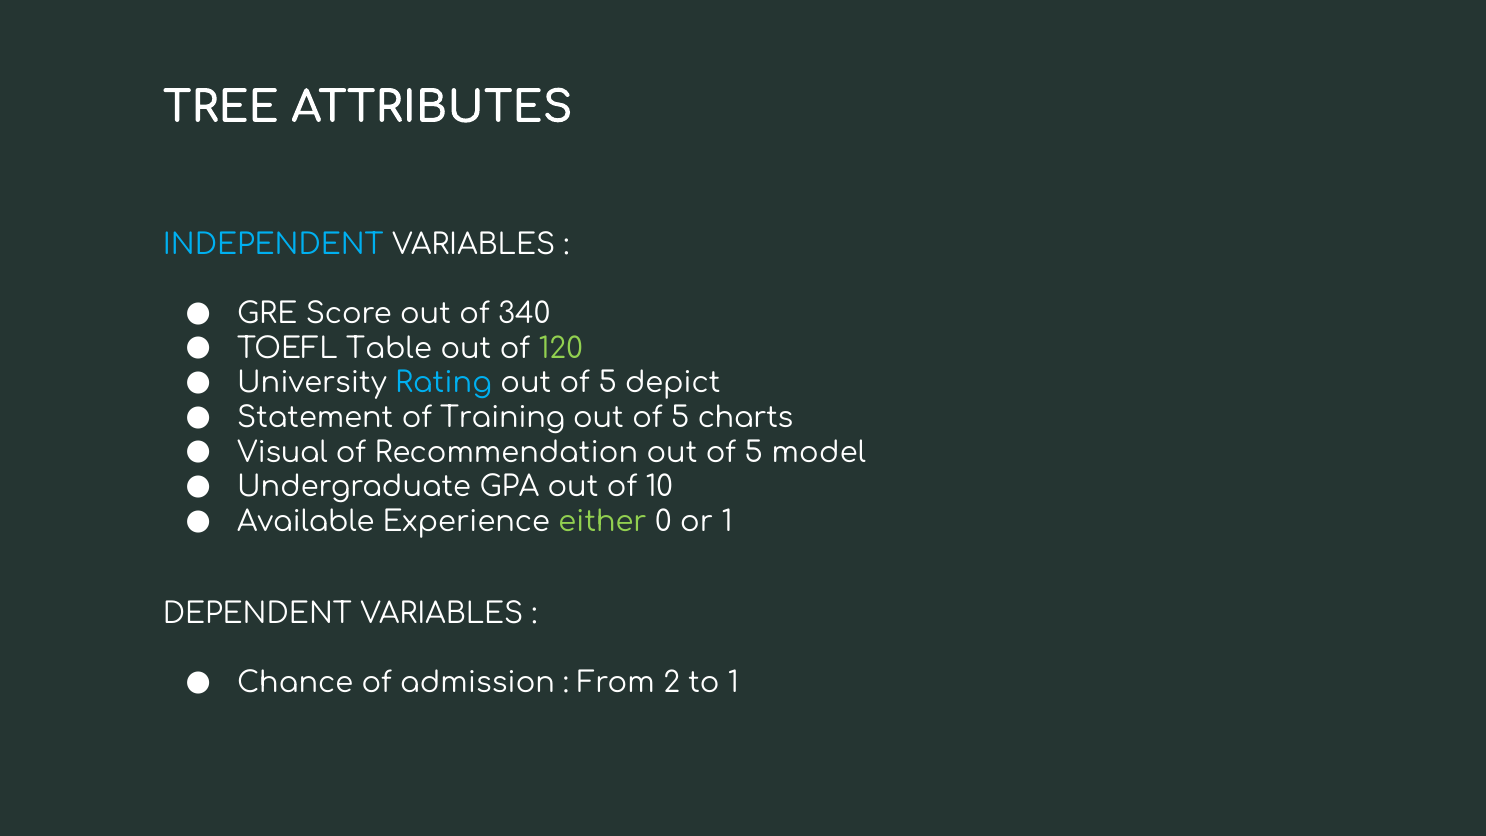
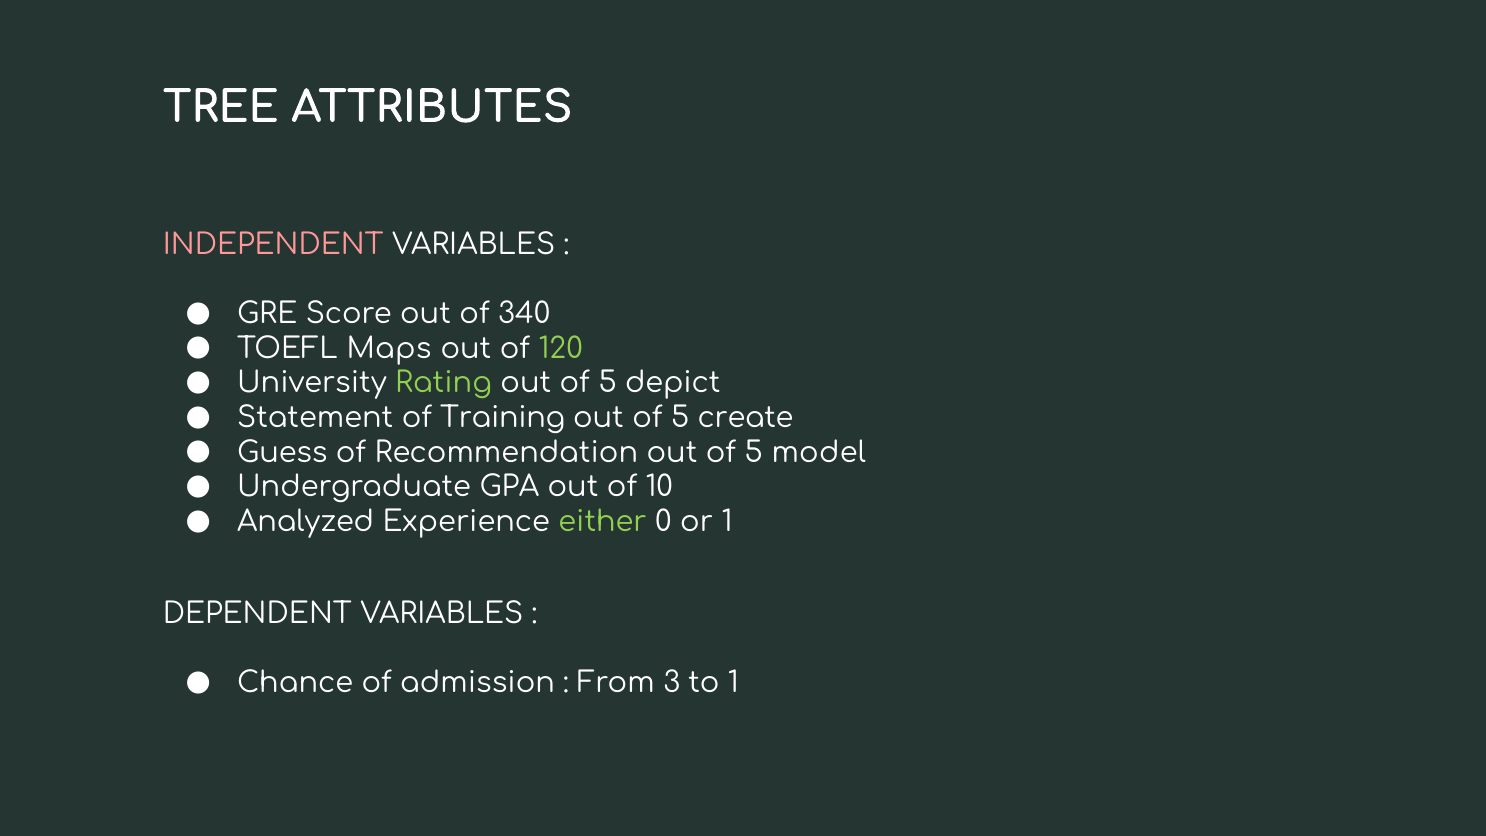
INDEPENDENT colour: light blue -> pink (273, 245)
Table: Table -> Maps (389, 349)
Rating colour: light blue -> light green (443, 383)
charts: charts -> create (746, 418)
Visual: Visual -> Guess (282, 453)
Available: Available -> Analyzed (306, 522)
2: 2 -> 3 (672, 683)
